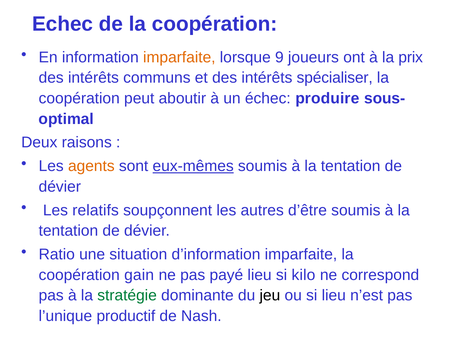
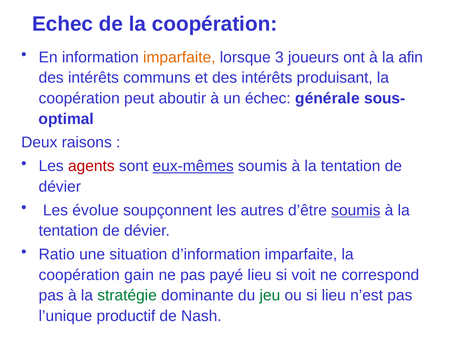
9: 9 -> 3 (279, 57)
prix: prix -> afin (411, 57)
spécialiser: spécialiser -> produisant (335, 78)
produire: produire -> générale (327, 98)
agents colour: orange -> red (91, 166)
relatifs: relatifs -> évolue (96, 210)
soumis underline: none -> present (356, 210)
kilo: kilo -> voit (304, 275)
jeu colour: black -> green (270, 295)
